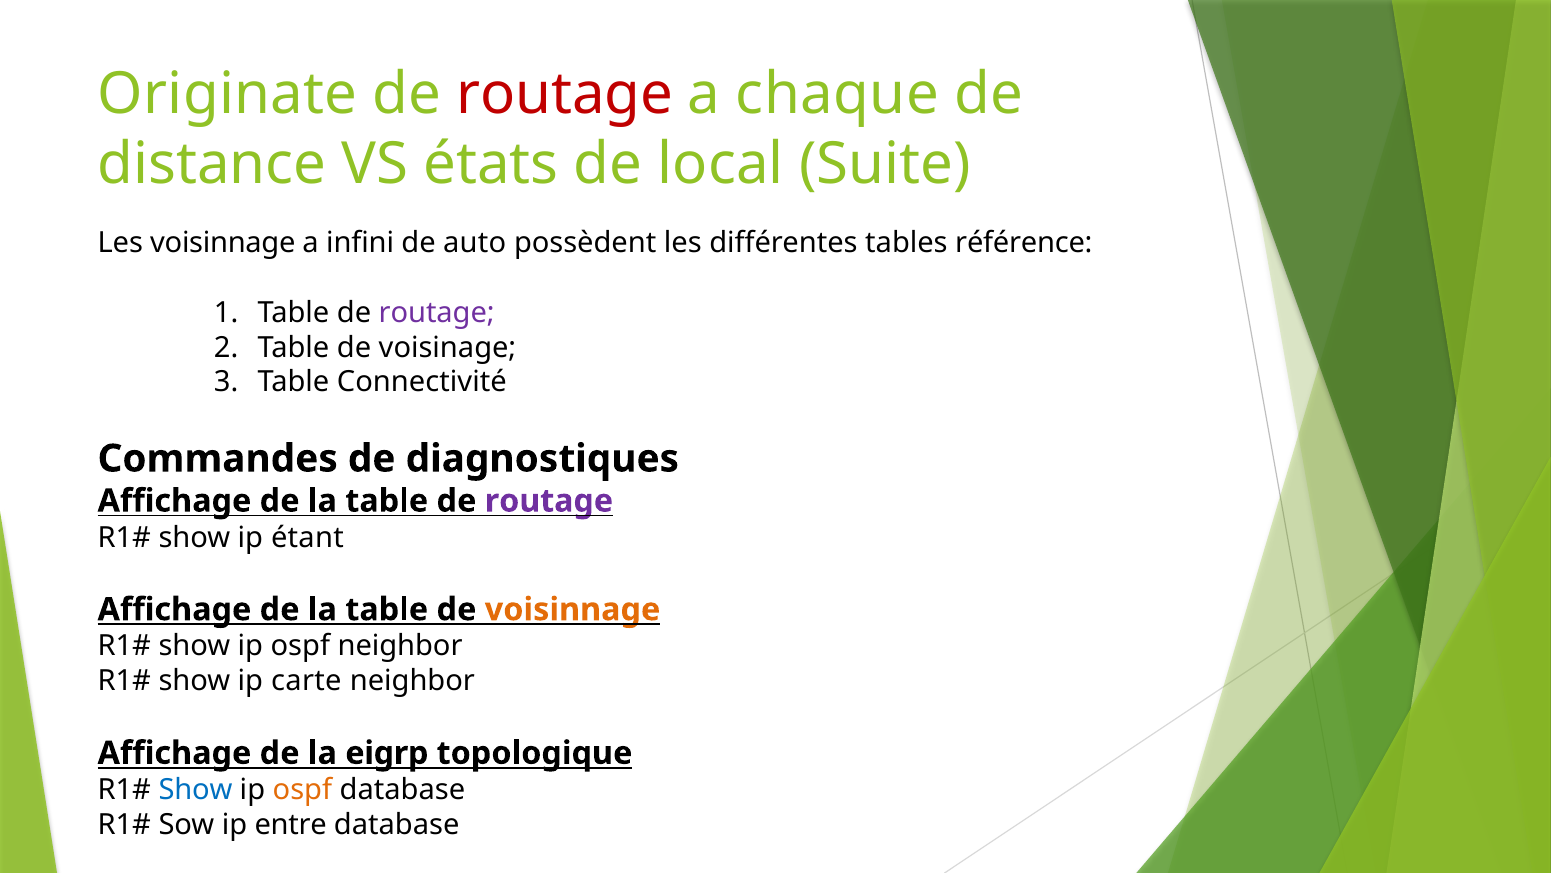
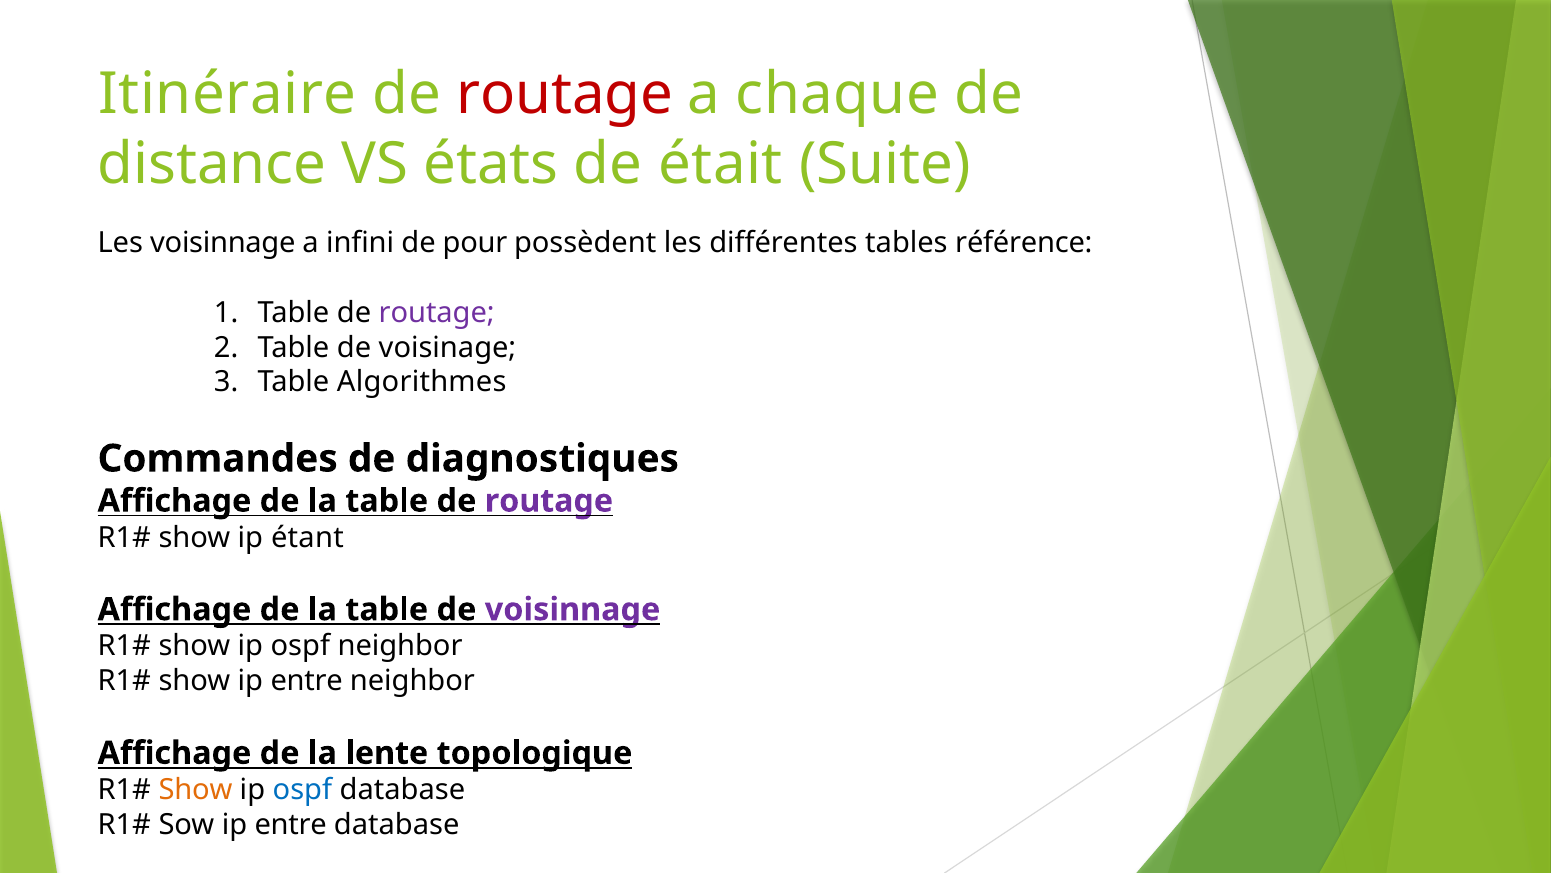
Originate: Originate -> Itinéraire (228, 94)
local: local -> était (721, 164)
auto: auto -> pour (475, 243)
Connectivité: Connectivité -> Algorithmes (422, 382)
voisinnage colour: orange -> purple (573, 609)
show ip carte: carte -> entre (307, 681)
eigrp: eigrp -> lente (387, 753)
Show colour: blue -> orange (195, 789)
ospf colour: orange -> blue (302, 789)
